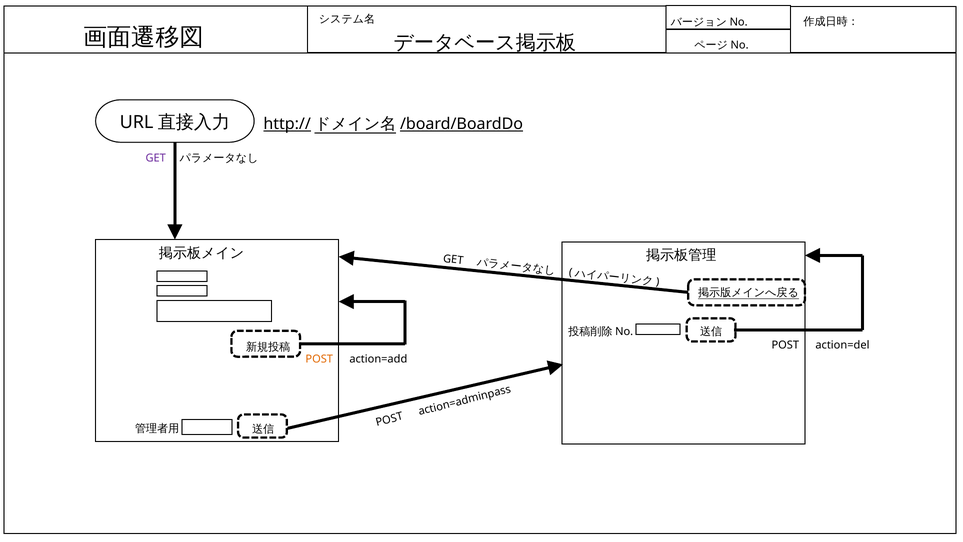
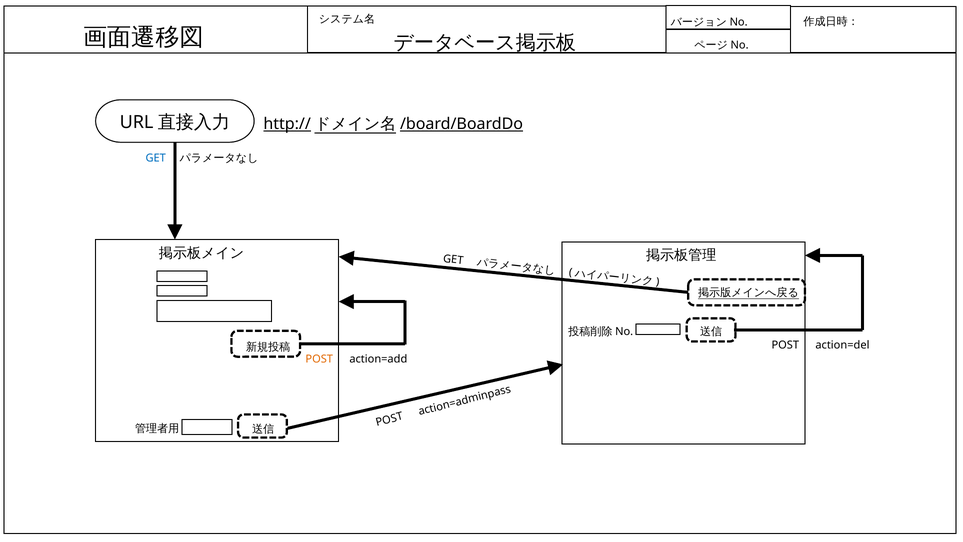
GET colour: purple -> blue (156, 158)
